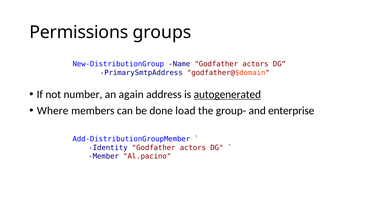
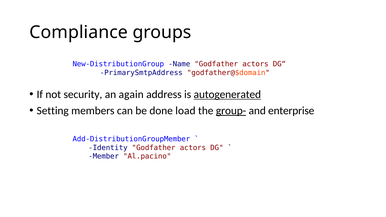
Permissions: Permissions -> Compliance (79, 32)
number: number -> security (83, 94)
Where: Where -> Setting (53, 111)
group- underline: none -> present (231, 111)
